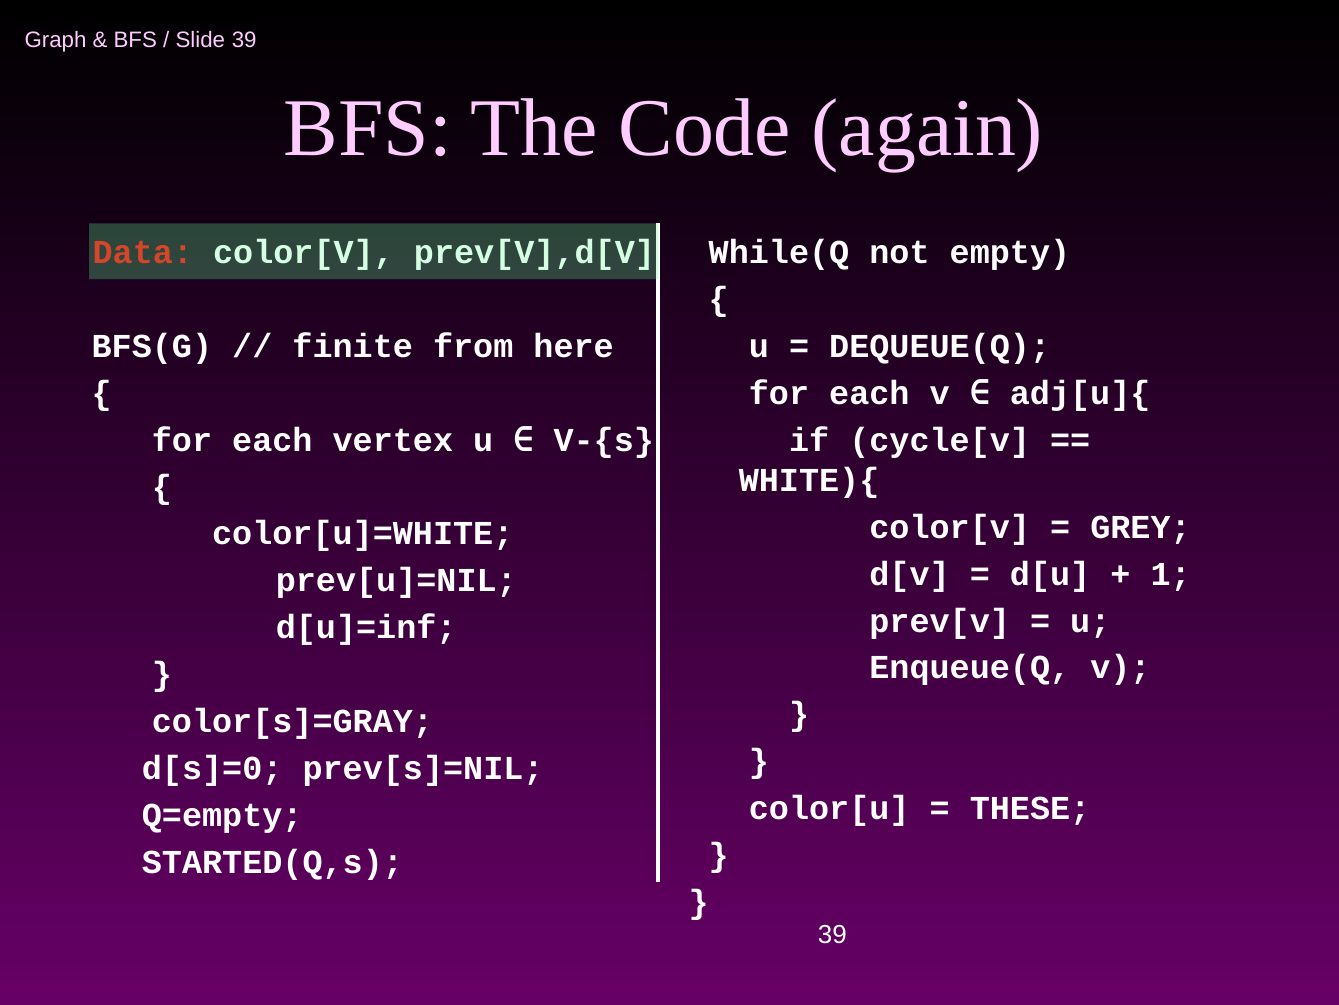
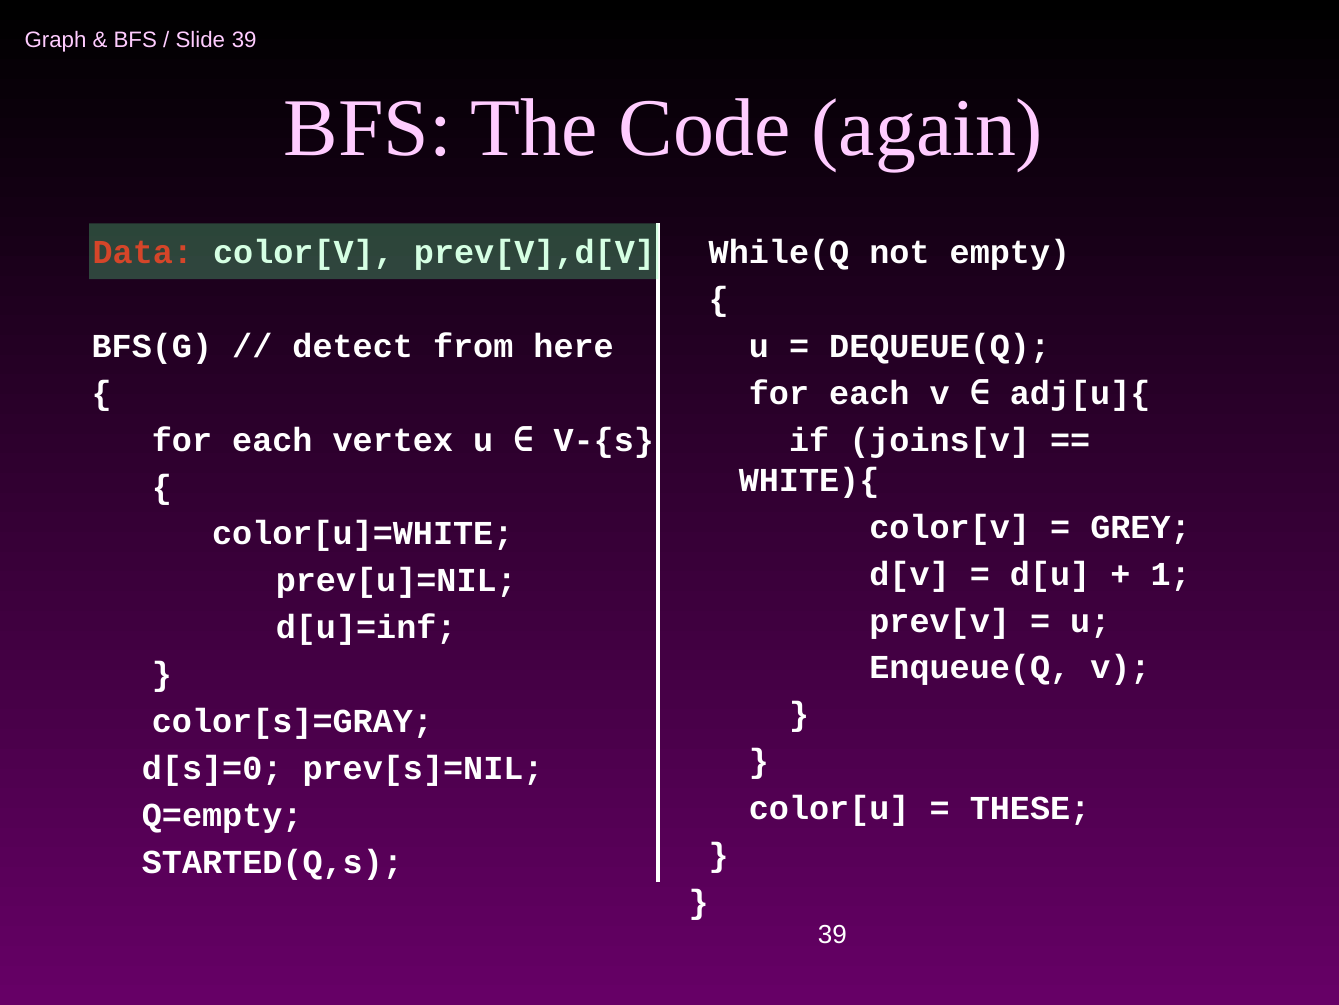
finite: finite -> detect (353, 346)
cycle[v: cycle[v -> joins[v (940, 440)
